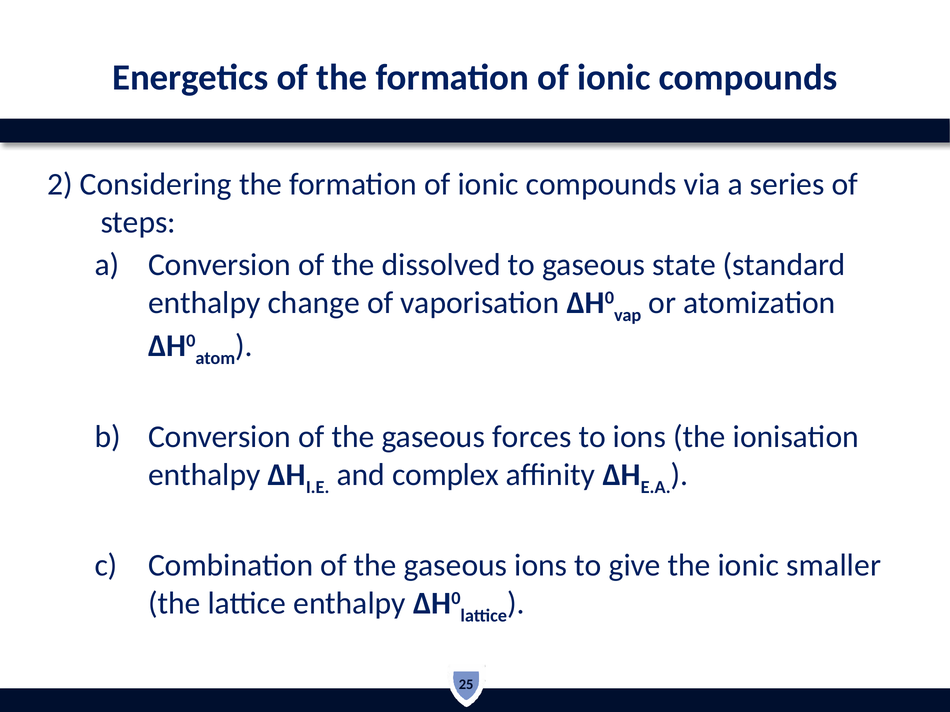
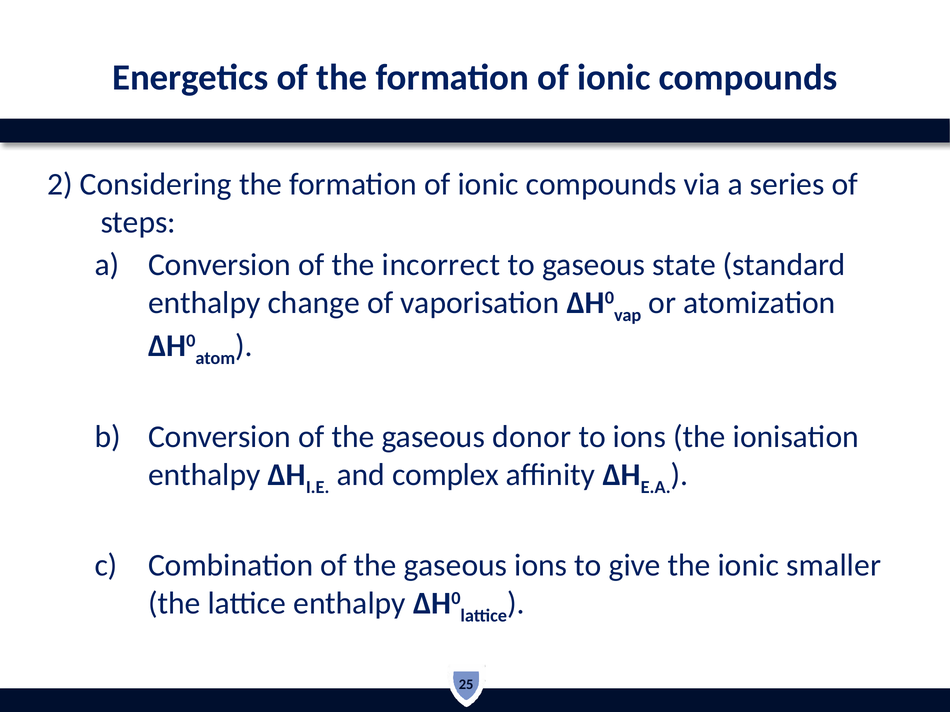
dissolved: dissolved -> incorrect (441, 265)
forces: forces -> donor (532, 437)
